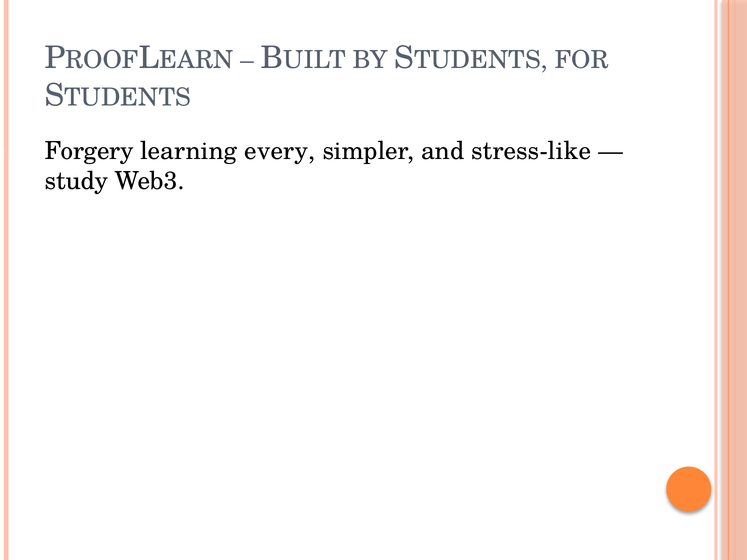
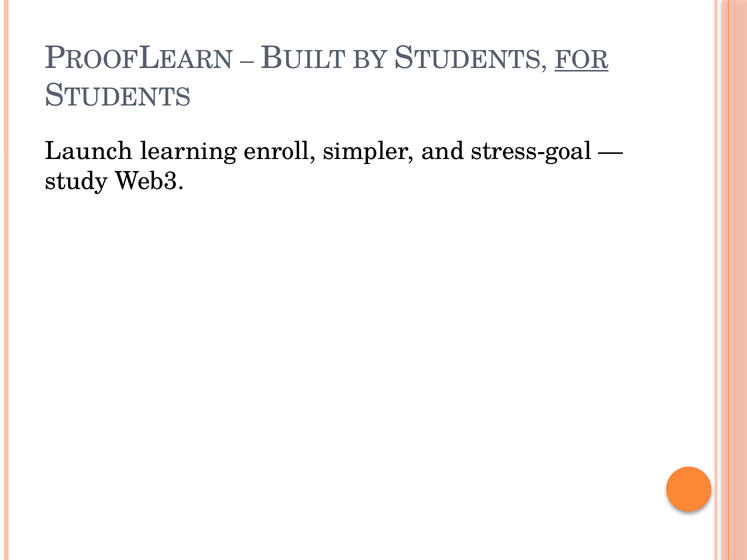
FOR underline: none -> present (582, 60)
Forgery: Forgery -> Launch (89, 151)
every: every -> enroll (280, 151)
stress-like: stress-like -> stress-goal (531, 151)
